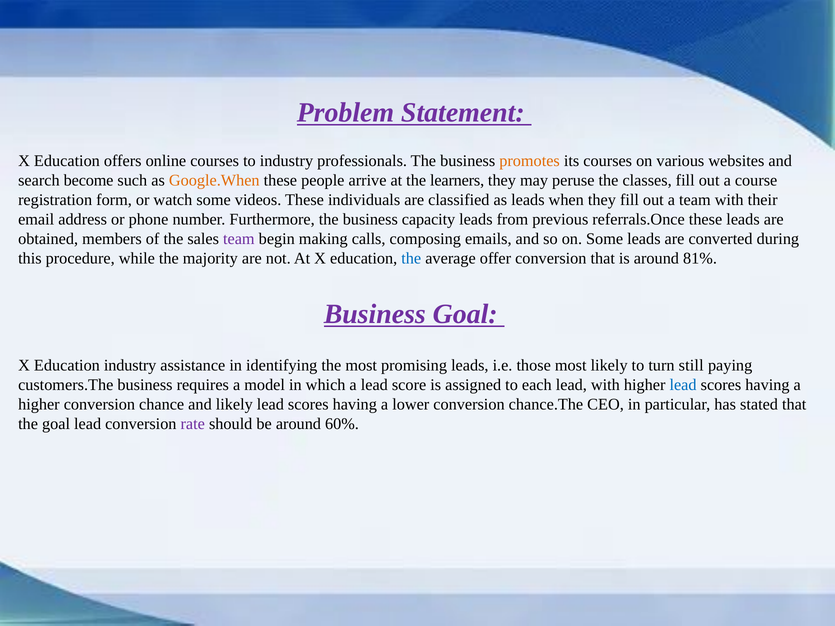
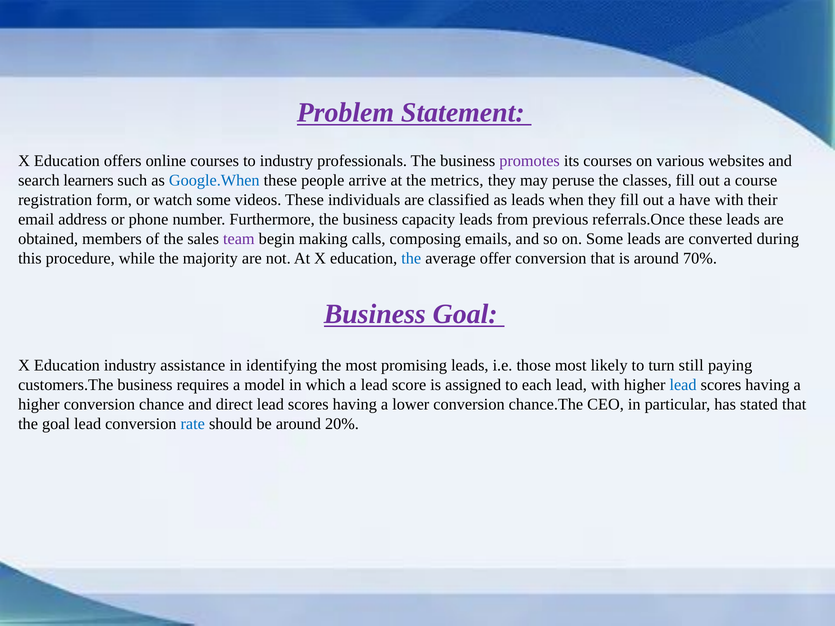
promotes colour: orange -> purple (530, 161)
become: become -> learners (89, 180)
Google.When colour: orange -> blue (214, 180)
learners: learners -> metrics (457, 180)
a team: team -> have (695, 200)
81%: 81% -> 70% (700, 258)
and likely: likely -> direct (234, 405)
rate colour: purple -> blue (193, 424)
60%: 60% -> 20% (342, 424)
